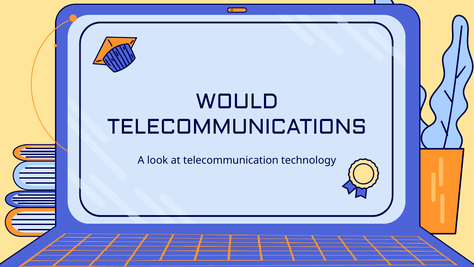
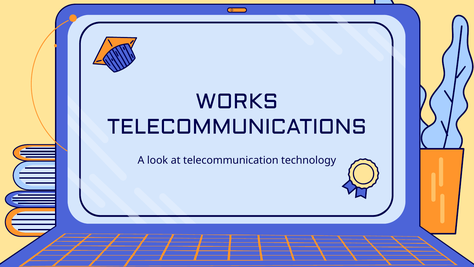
WOULD: WOULD -> WORKS (237, 101)
